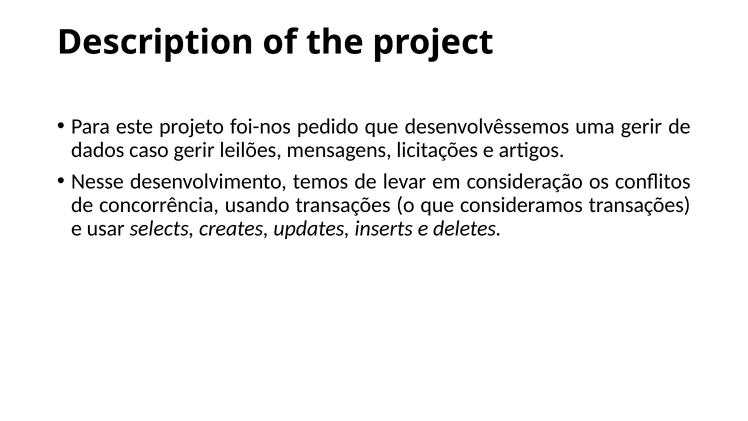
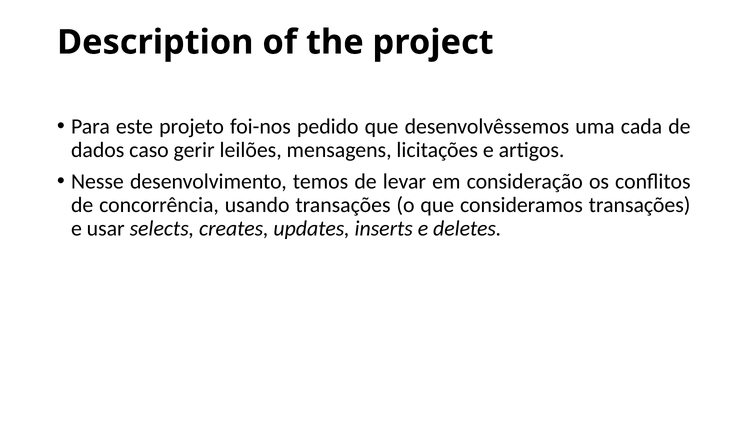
uma gerir: gerir -> cada (642, 126)
